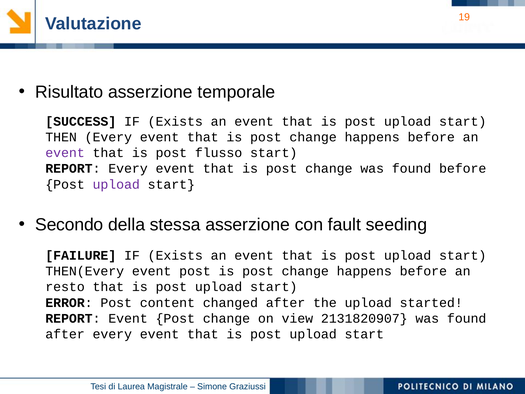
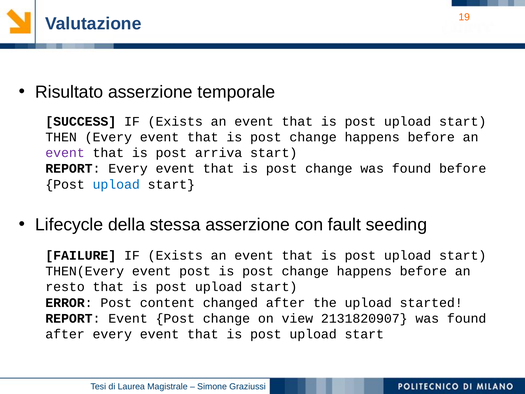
flusso: flusso -> arriva (219, 153)
upload colour: purple -> blue (116, 184)
Secondo: Secondo -> Lifecycle (69, 224)
